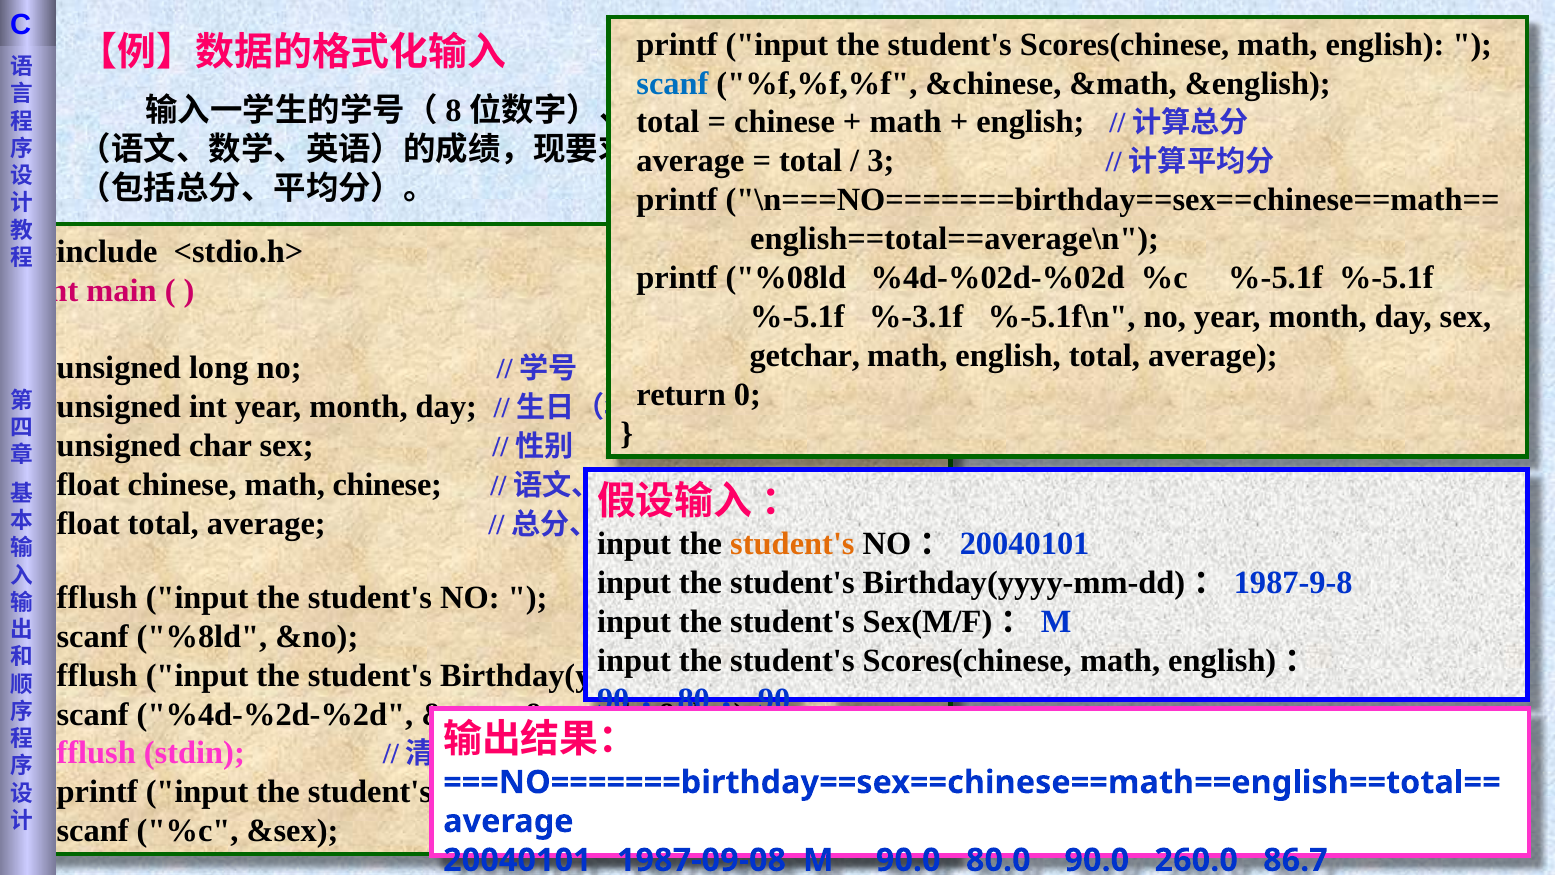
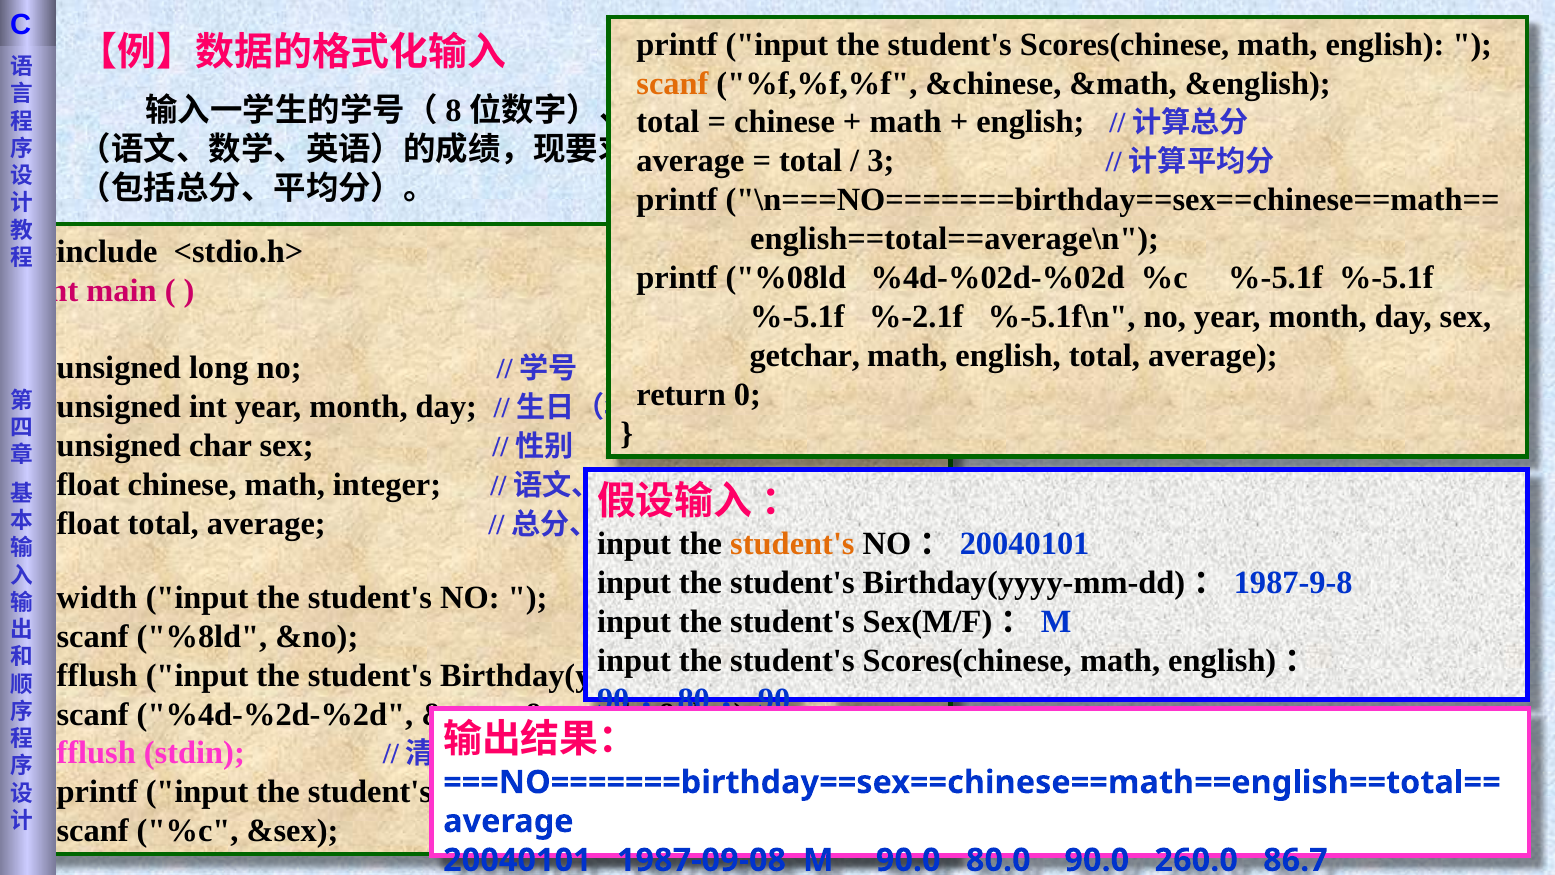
scanf colour: blue -> orange (672, 83)
%-3.1f: %-3.1f -> %-2.1f (916, 317)
math chinese: chinese -> integer (387, 485)
fflush: fflush -> width (97, 597)
